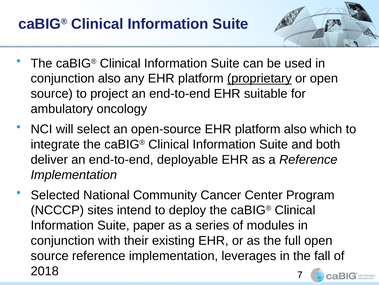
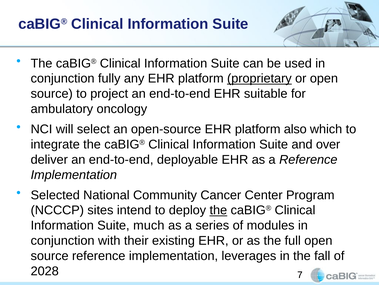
conjunction also: also -> fully (109, 78)
both: both -> over (328, 144)
the underline: none -> present (218, 210)
paper: paper -> much (149, 225)
2018: 2018 -> 2028 (45, 270)
